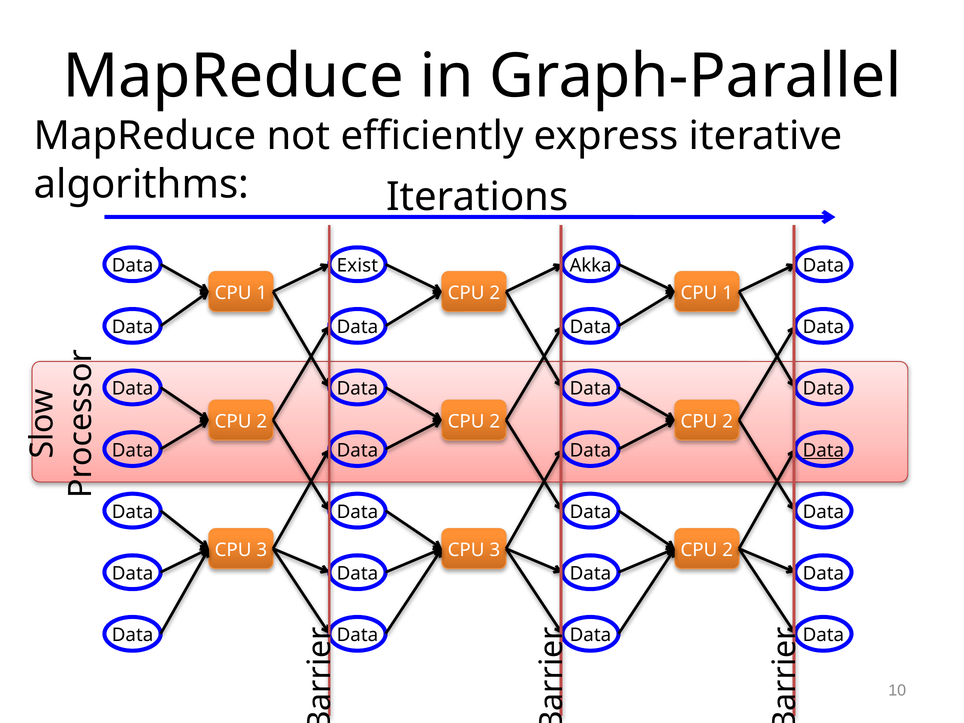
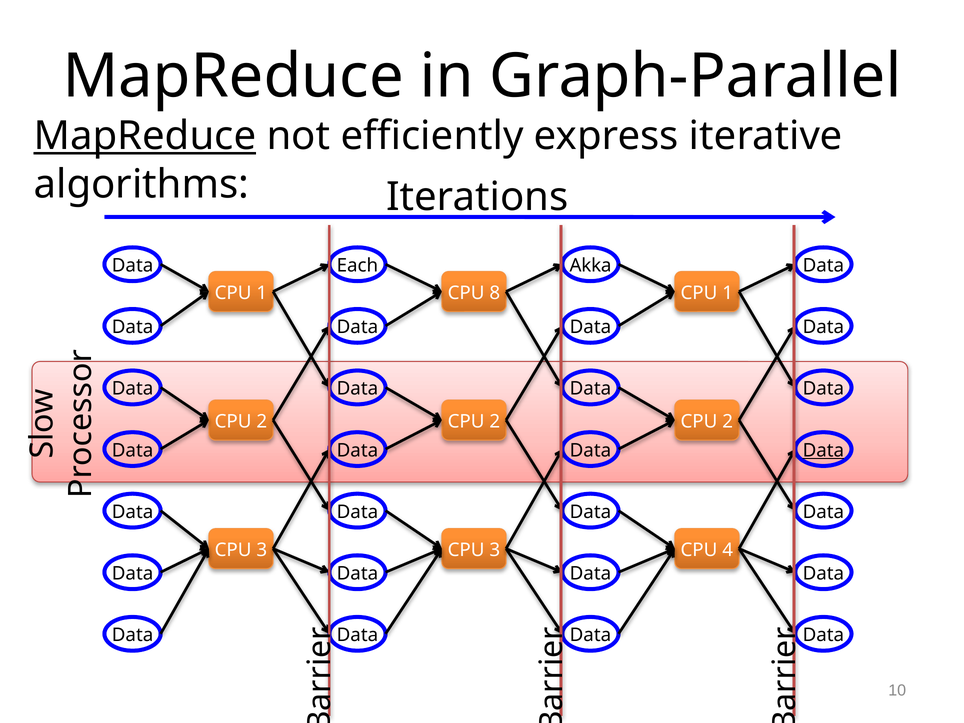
MapReduce underline: none -> present (145, 136)
Exist: Exist -> Each (357, 266)
2: 2 -> 8 (495, 293)
2: 2 -> 4 (728, 550)
